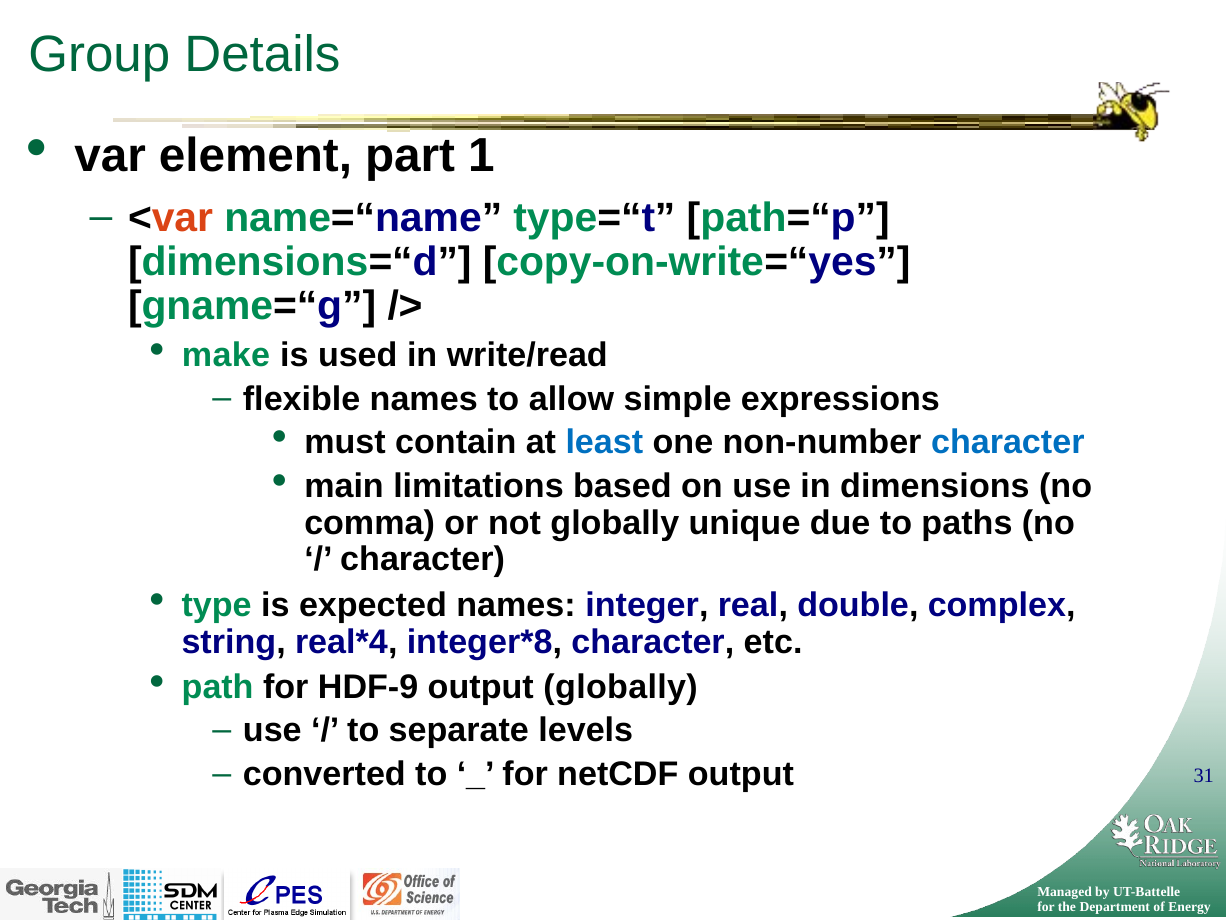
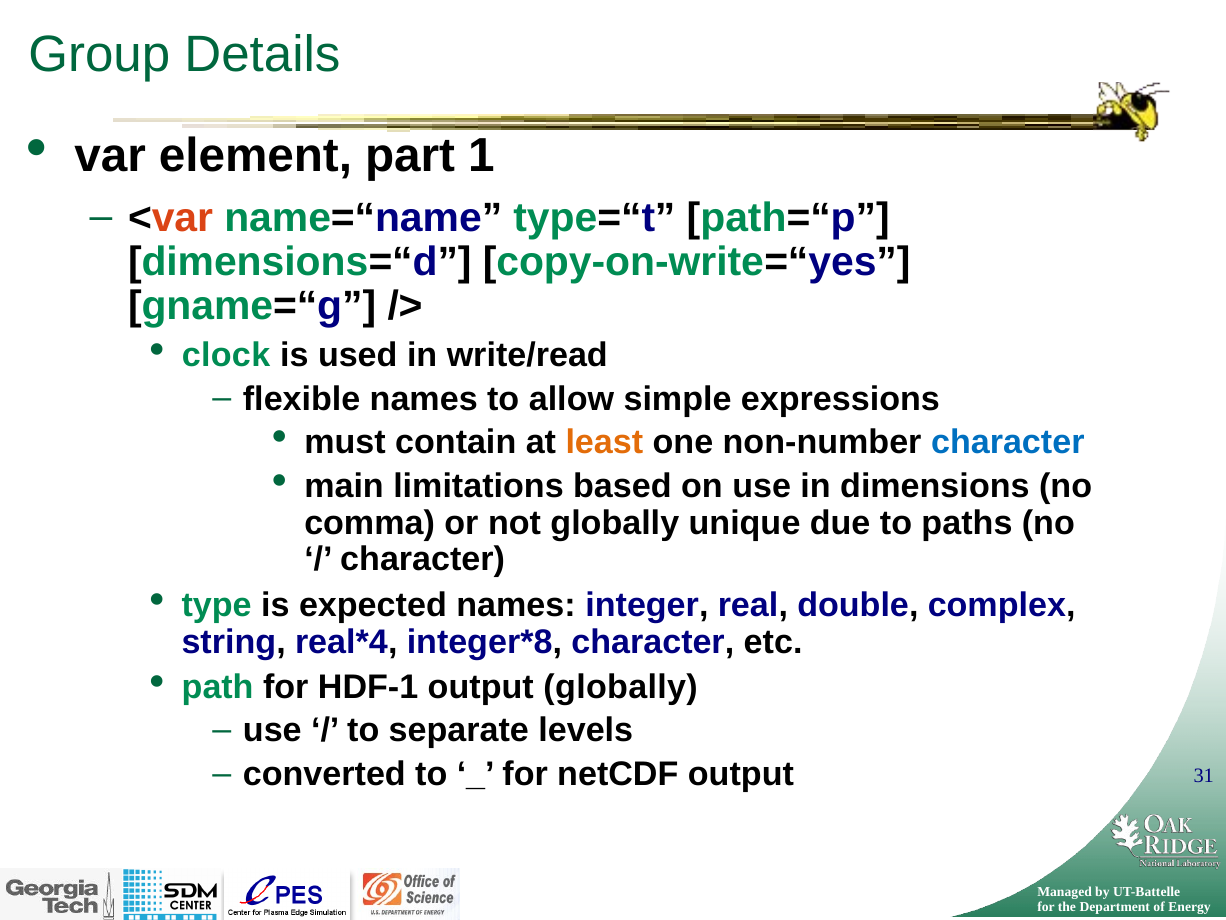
make: make -> clock (226, 355)
least colour: blue -> orange (604, 442)
HDF-9: HDF-9 -> HDF-1 (368, 687)
